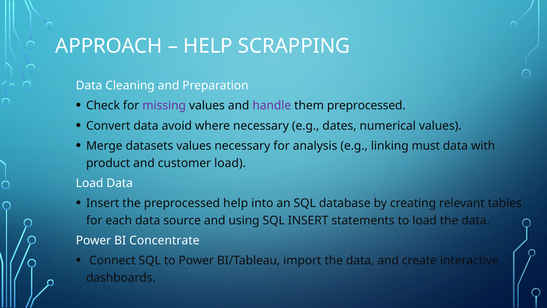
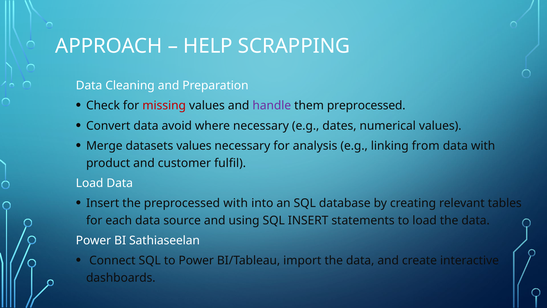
missing colour: purple -> red (164, 106)
must: must -> from (426, 146)
customer load: load -> fulfil (230, 163)
preprocessed help: help -> with (236, 203)
Concentrate: Concentrate -> Sathiaseelan (164, 240)
